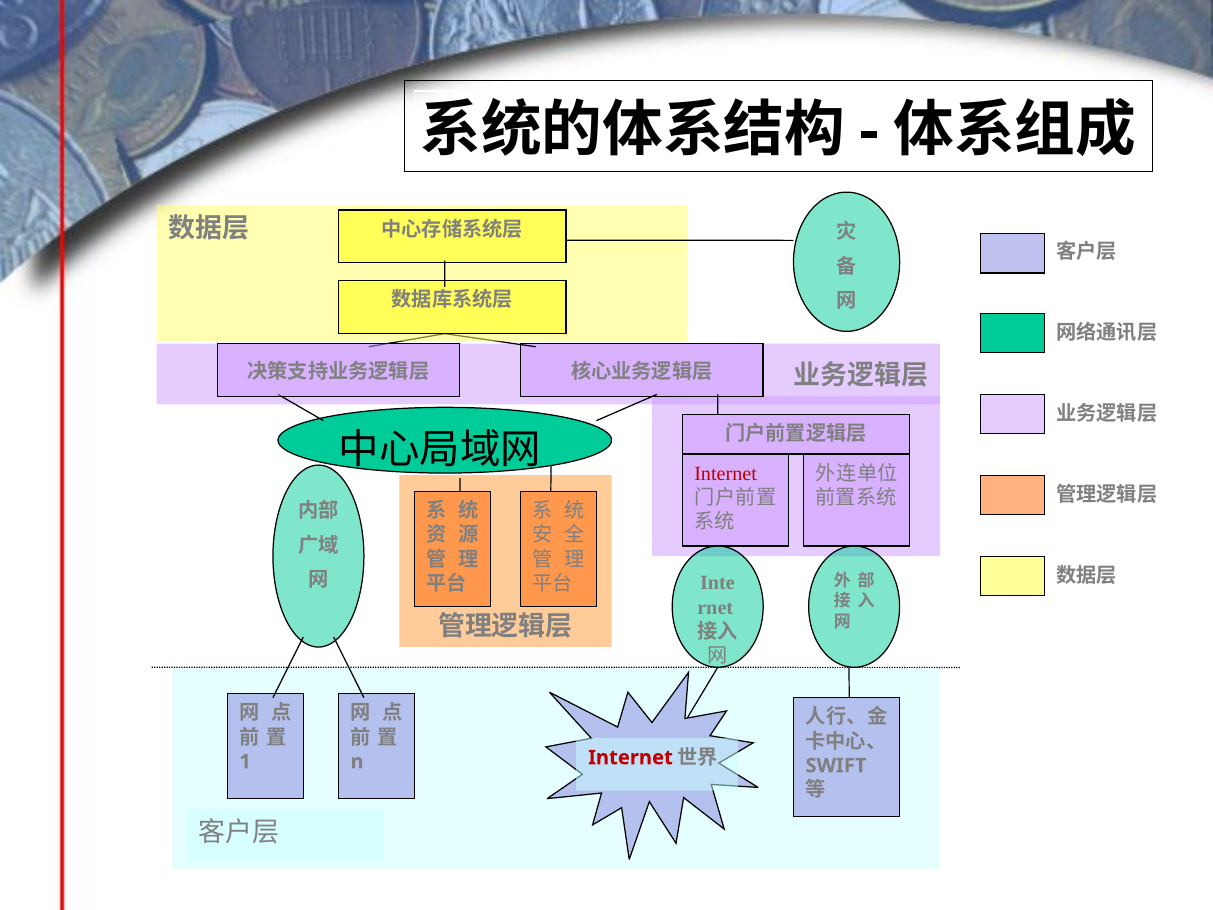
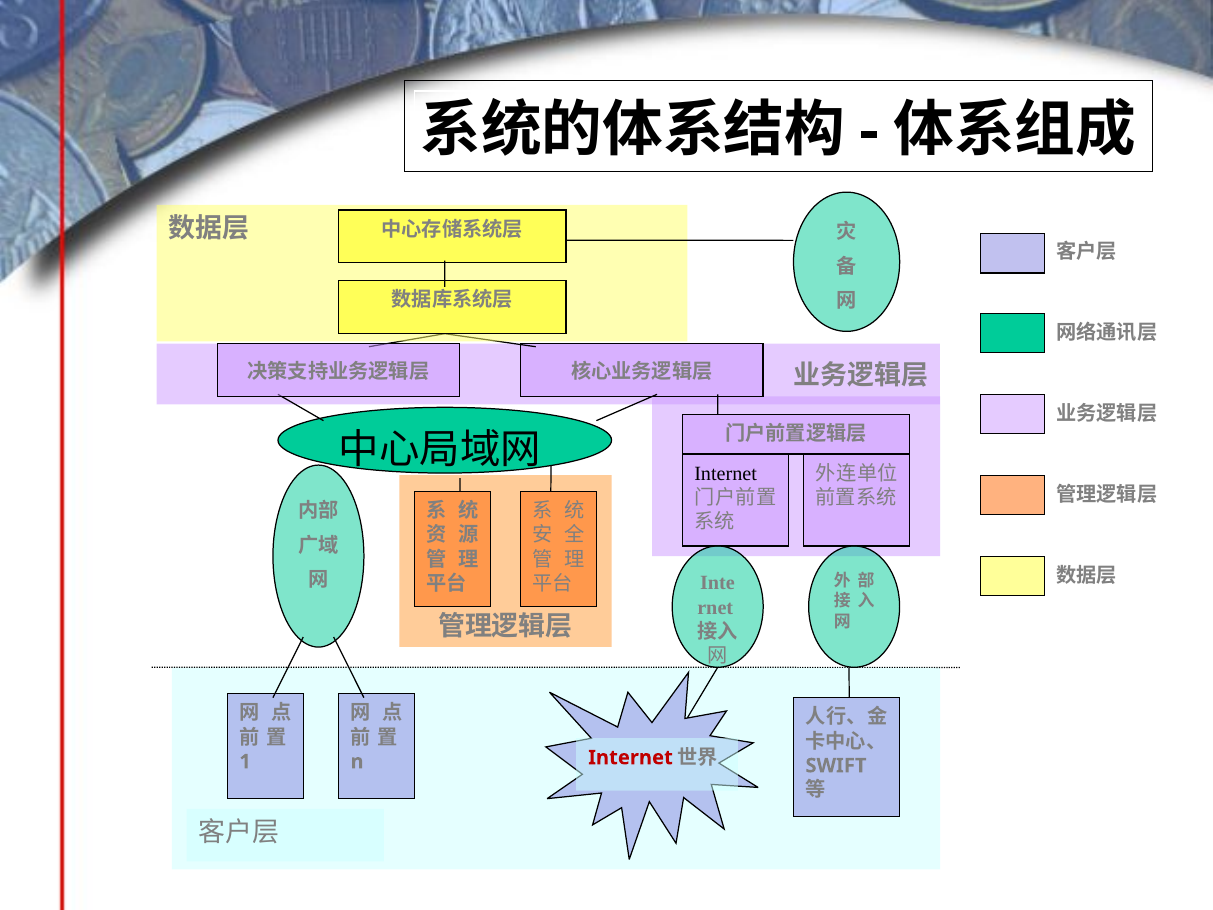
Internet colour: red -> black (726, 473)
